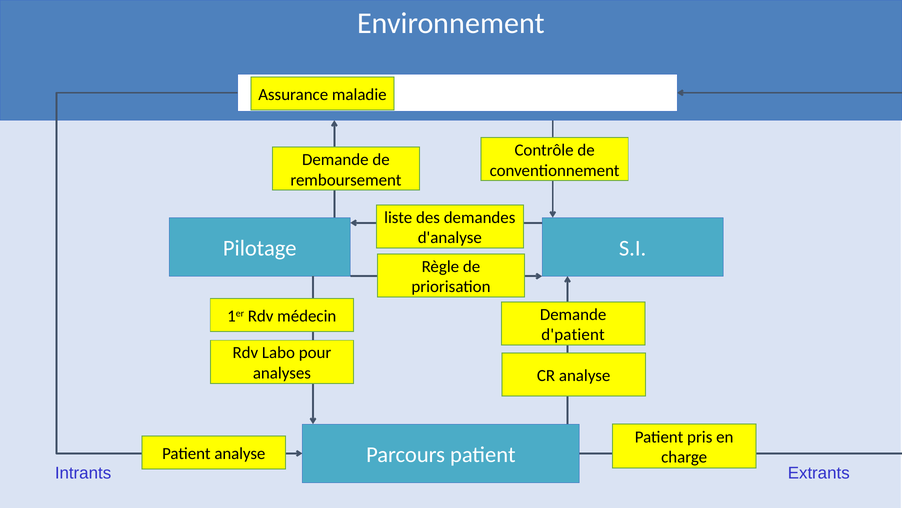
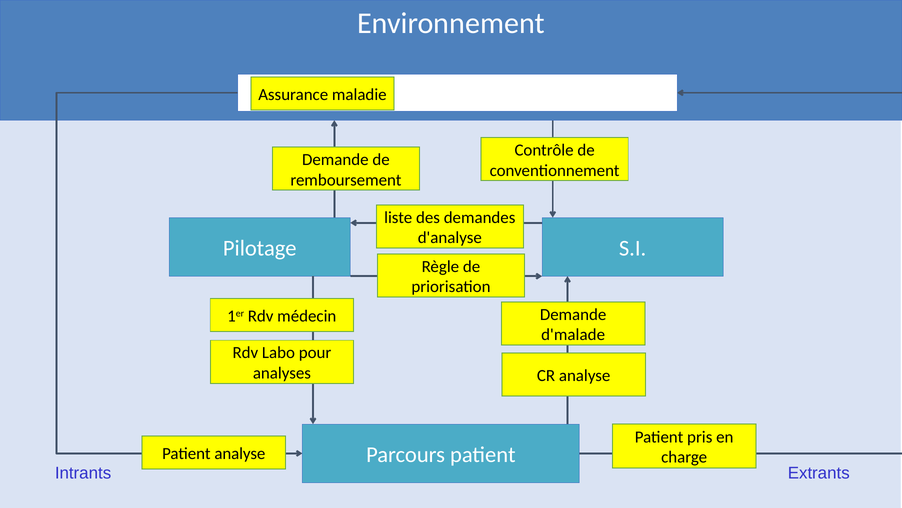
d'patient: d'patient -> d'malade (573, 334)
